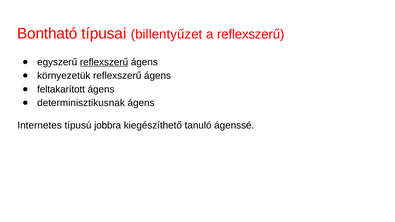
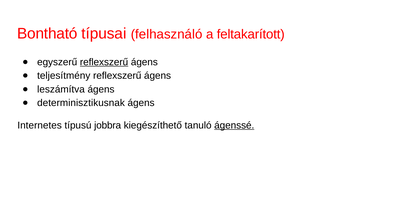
billentyűzet: billentyűzet -> felhasználó (167, 34)
a reflexszerű: reflexszerű -> feltakarított (251, 34)
környezetük: környezetük -> teljesítmény (64, 76)
feltakarított: feltakarított -> leszámítva (61, 89)
ágenssé underline: none -> present (234, 125)
